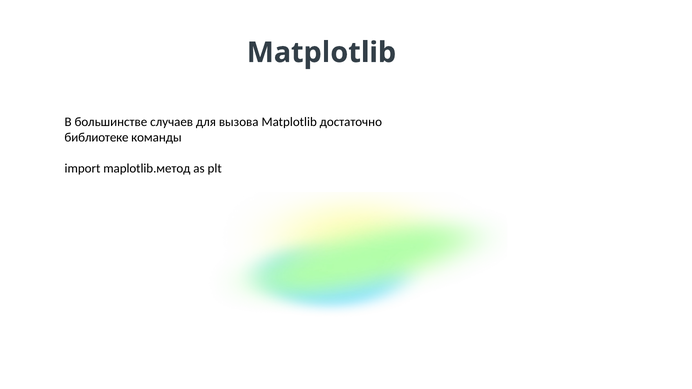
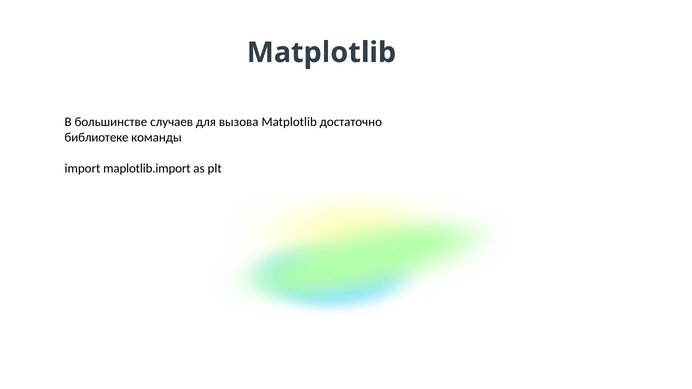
maplotlib.метод: maplotlib.метод -> maplotlib.import (147, 169)
